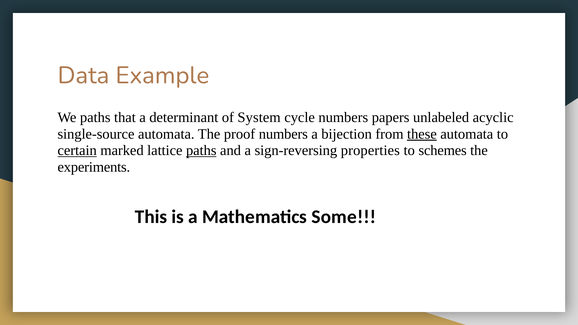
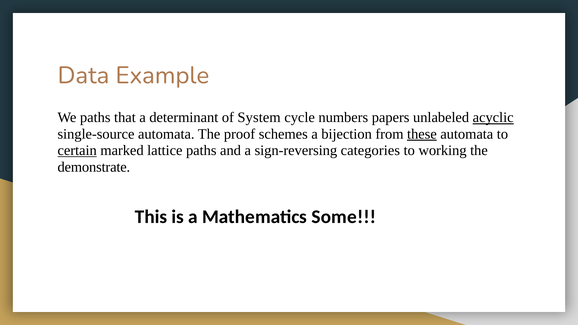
acyclic underline: none -> present (493, 118)
proof numbers: numbers -> schemes (283, 134)
paths underline: present -> none (201, 151)
properties: properties -> categories (370, 151)
schemes: schemes -> working (443, 151)
experiments: experiments -> demonstrate (94, 167)
